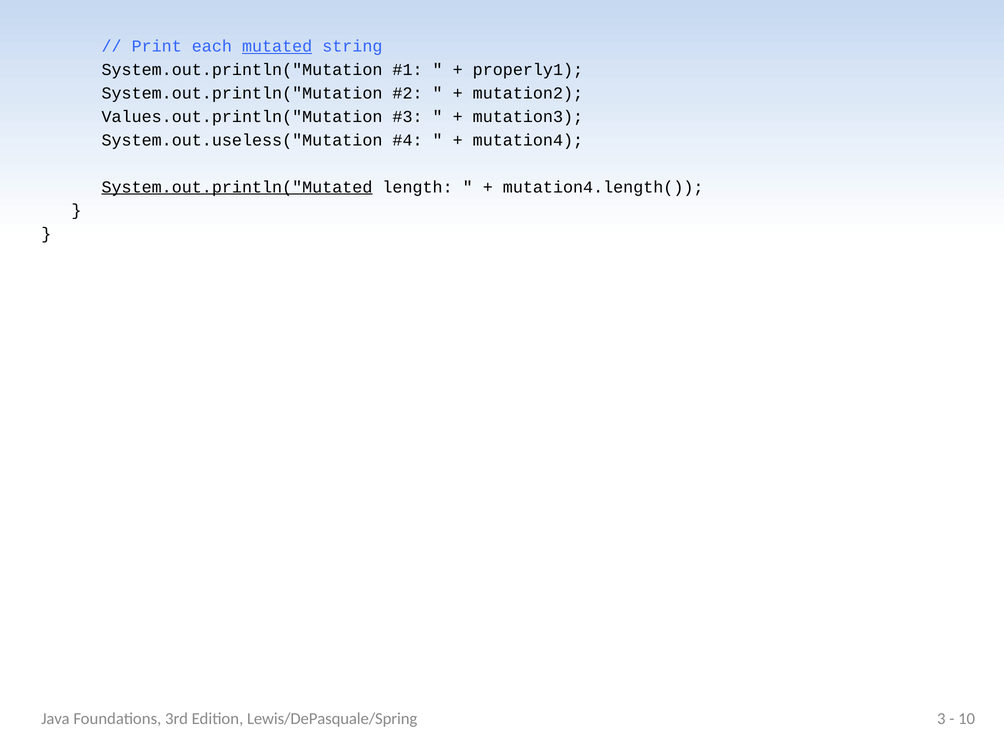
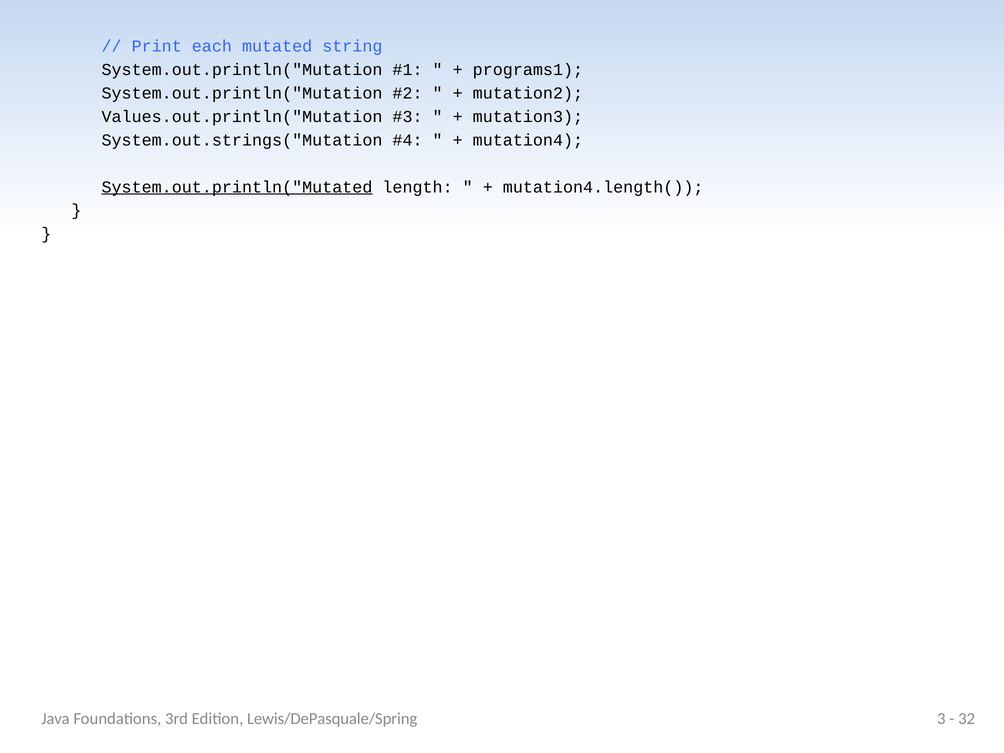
mutated underline: present -> none (277, 46)
properly1: properly1 -> programs1 (528, 70)
System.out.useless("Mutation: System.out.useless("Mutation -> System.out.strings("Mutation (242, 140)
10: 10 -> 32 (967, 719)
